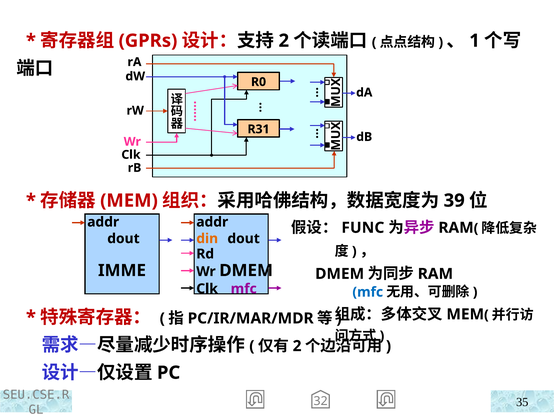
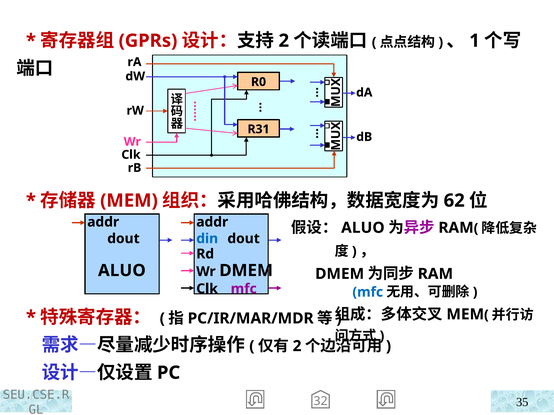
39: 39 -> 62 (454, 201)
FUNC: FUNC -> ALUO (363, 228)
din colour: orange -> blue (207, 239)
IMME: IMME -> ALUO (122, 271)
